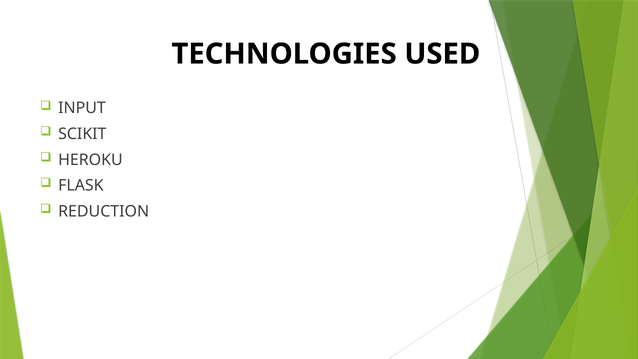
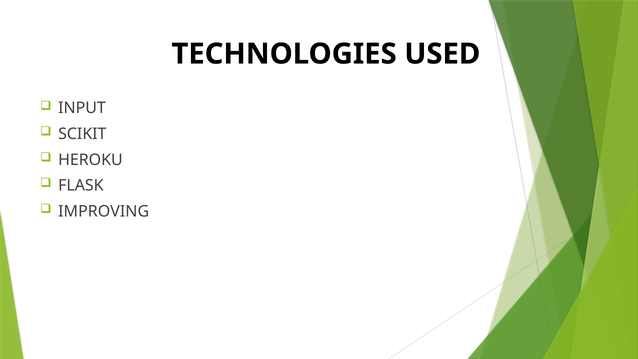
REDUCTION: REDUCTION -> IMPROVING (104, 211)
